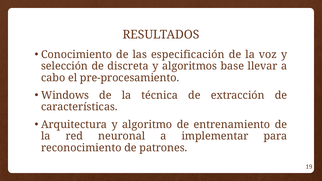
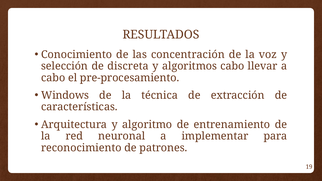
especificación: especificación -> concentración (188, 55)
algoritmos base: base -> cabo (232, 66)
